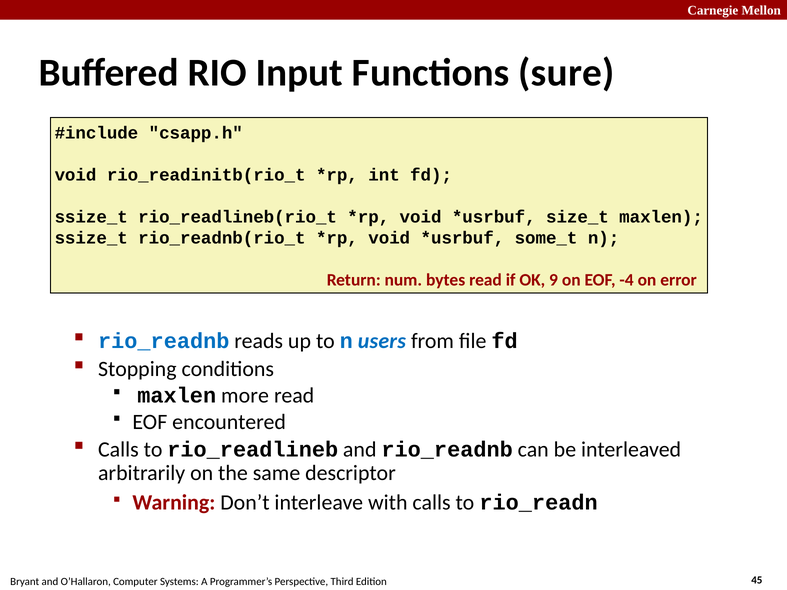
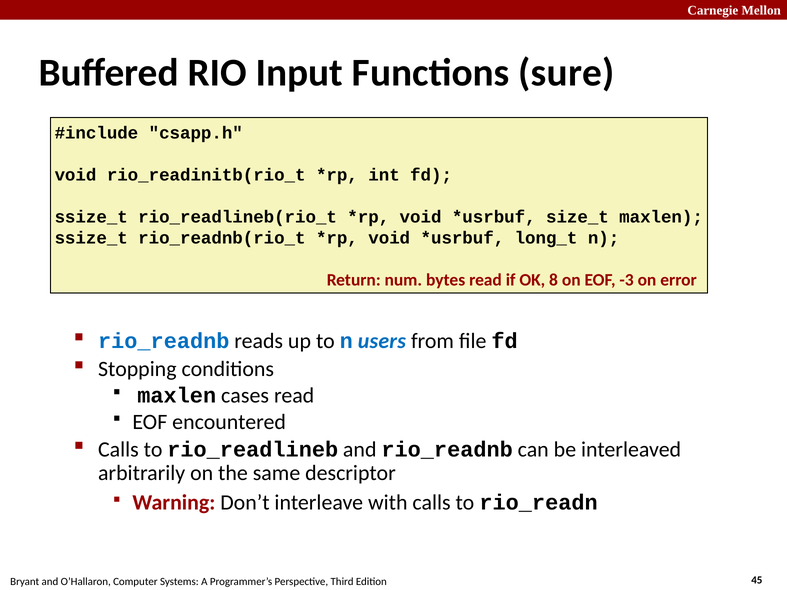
some_t: some_t -> long_t (546, 238)
9: 9 -> 8 (554, 280)
-4: -4 -> -3 (627, 280)
more: more -> cases (245, 396)
